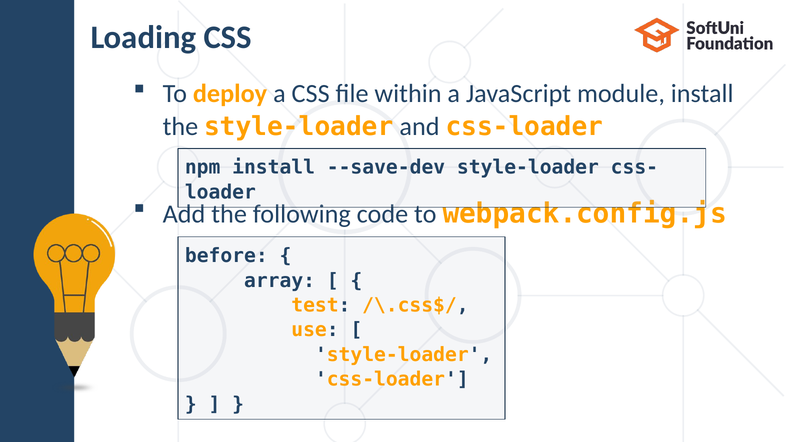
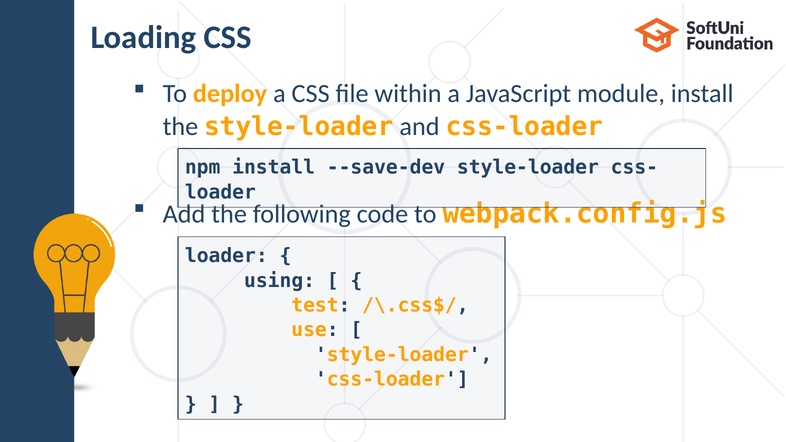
before: before -> loader (226, 256)
array: array -> using (280, 281)
